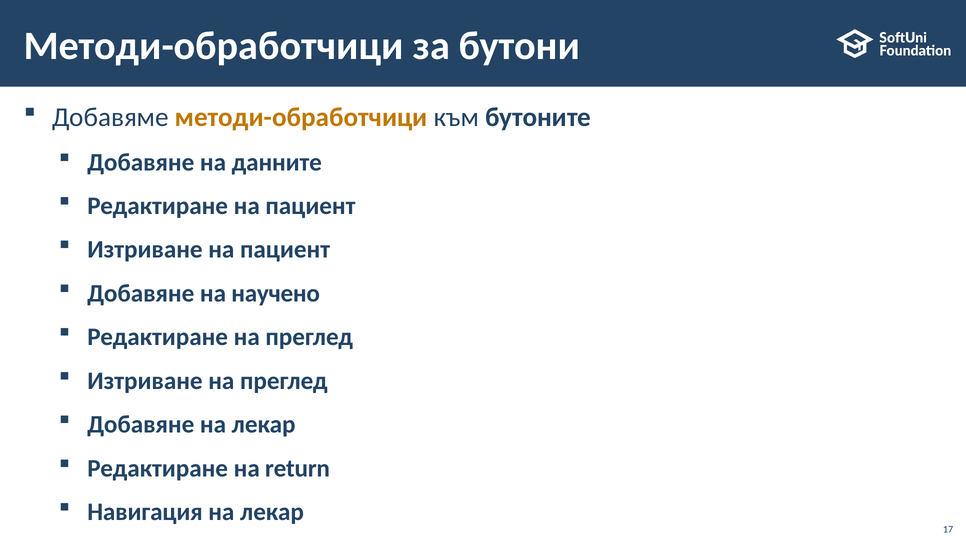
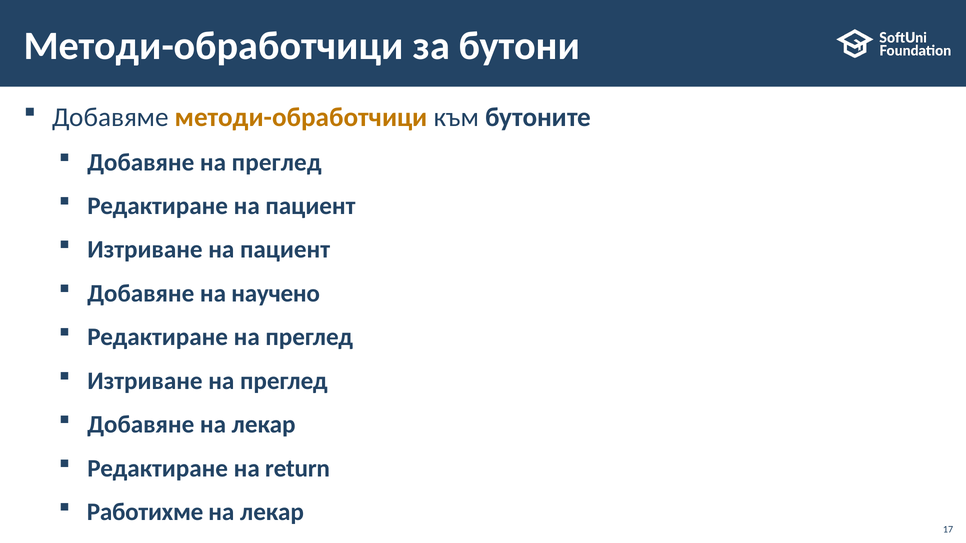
Добавяне на данните: данните -> преглед (277, 162)
Навигация: Навигация -> Работихме (145, 512)
